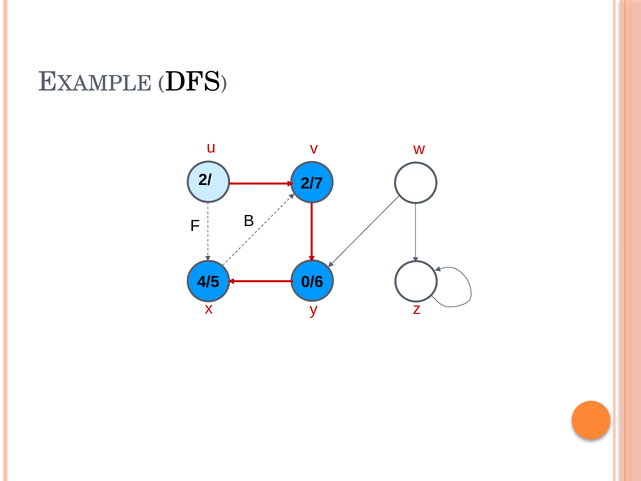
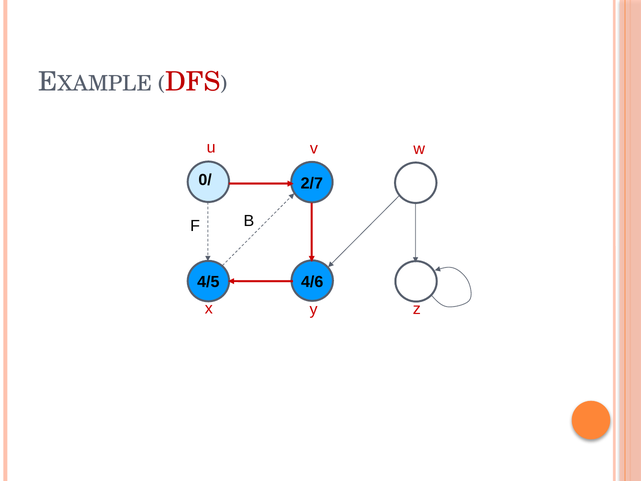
DFS colour: black -> red (193, 82)
2/: 2/ -> 0/ (205, 180)
0/6: 0/6 -> 4/6 (312, 282)
